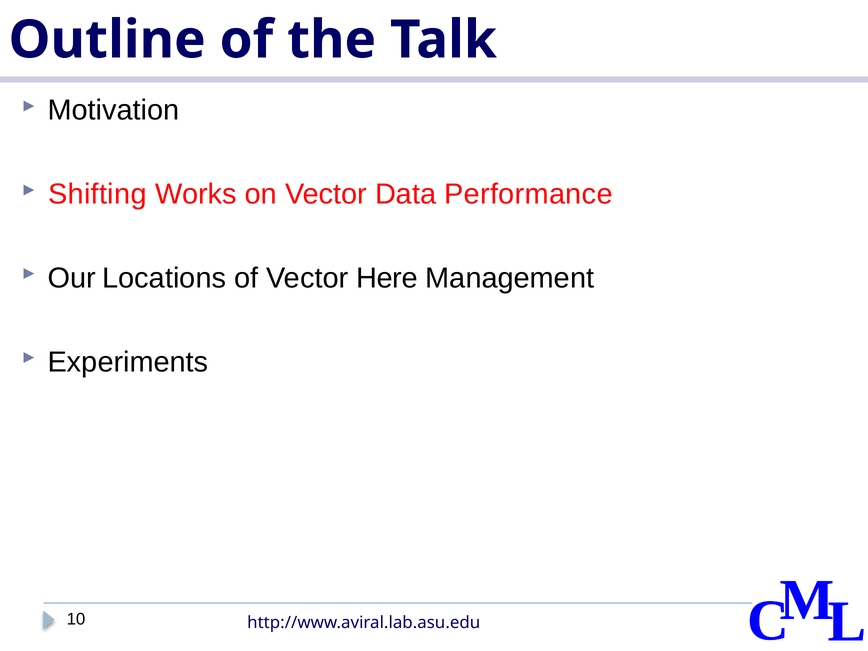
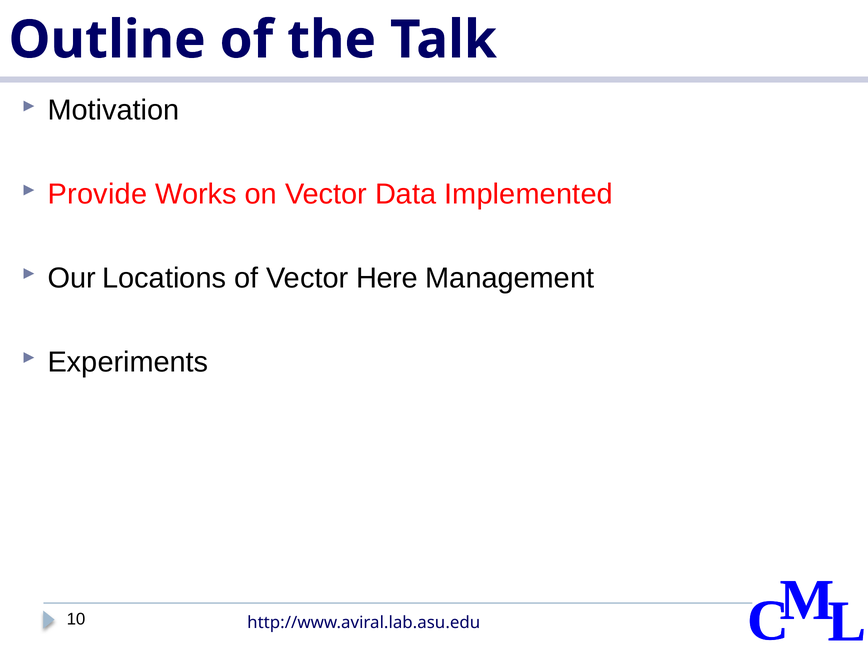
Shifting: Shifting -> Provide (97, 194)
Performance: Performance -> Implemented (529, 194)
